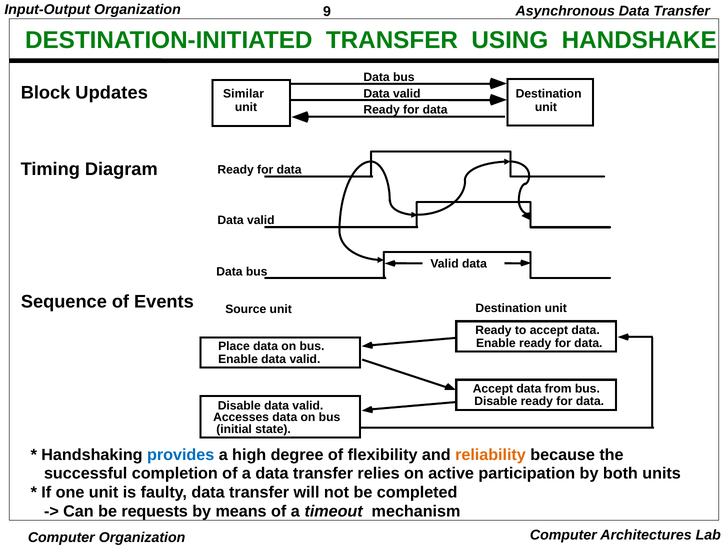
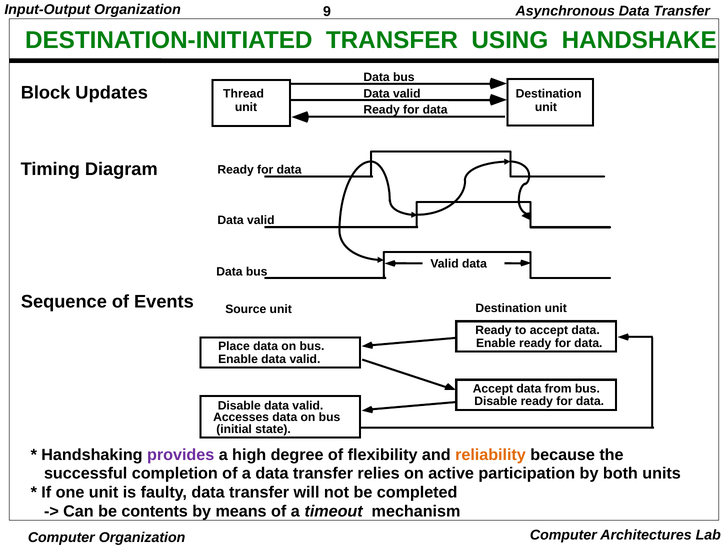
Similar: Similar -> Thread (244, 94)
provides colour: blue -> purple (181, 455)
requests: requests -> contents (155, 511)
